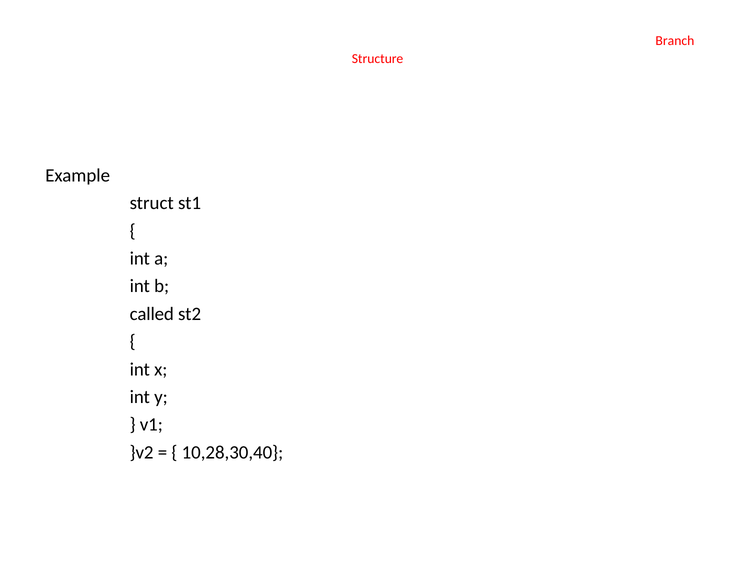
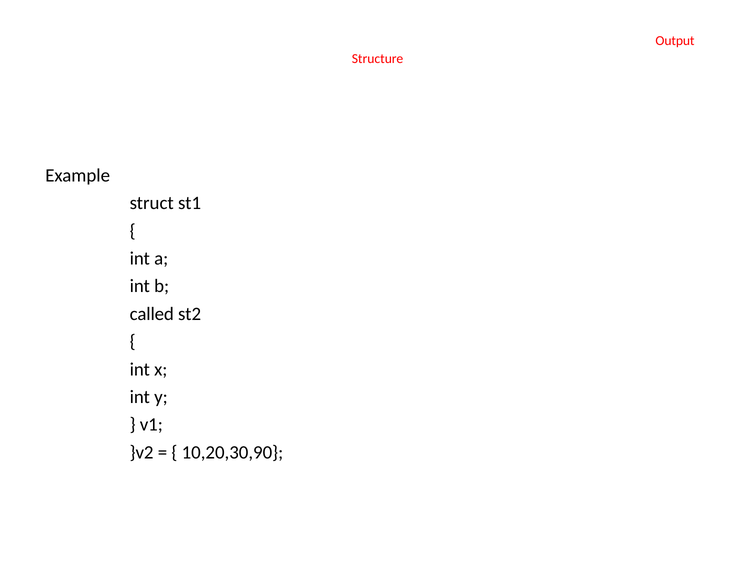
Branch: Branch -> Output (675, 40)
10,28,30,40: 10,28,30,40 -> 10,20,30,90 (232, 452)
